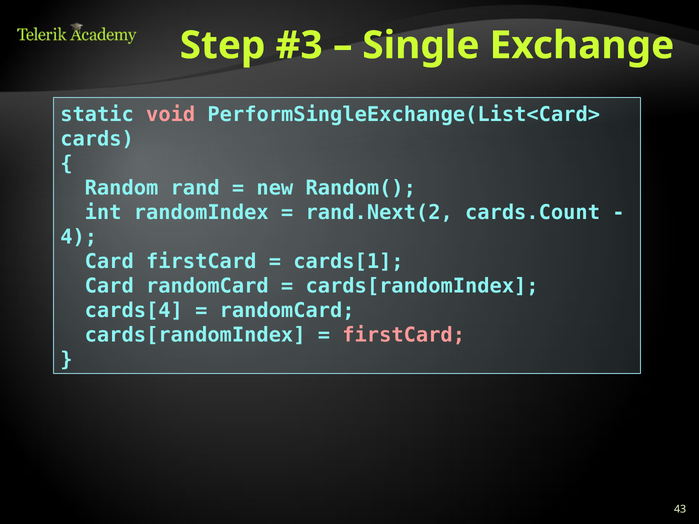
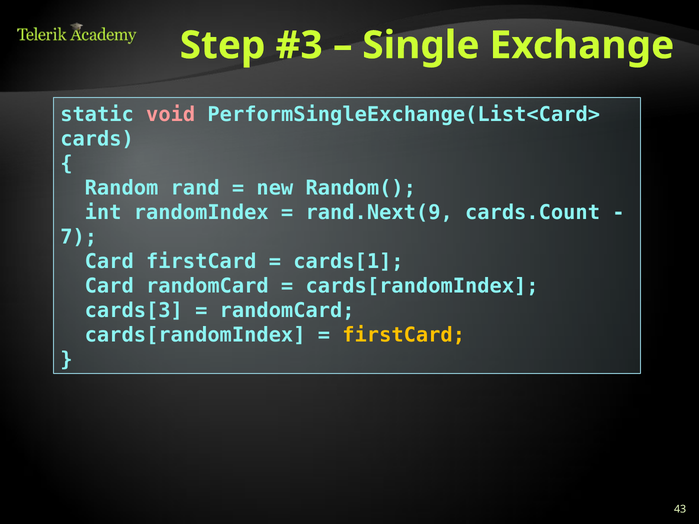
rand.Next(2: rand.Next(2 -> rand.Next(9 (379, 213)
4: 4 -> 7 (79, 237)
cards[4: cards[4 -> cards[3 (134, 311)
firstCard colour: pink -> yellow (404, 335)
